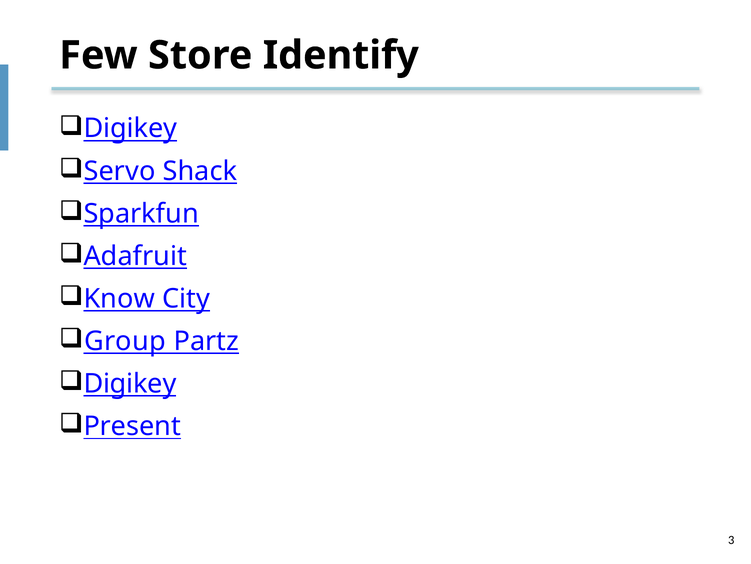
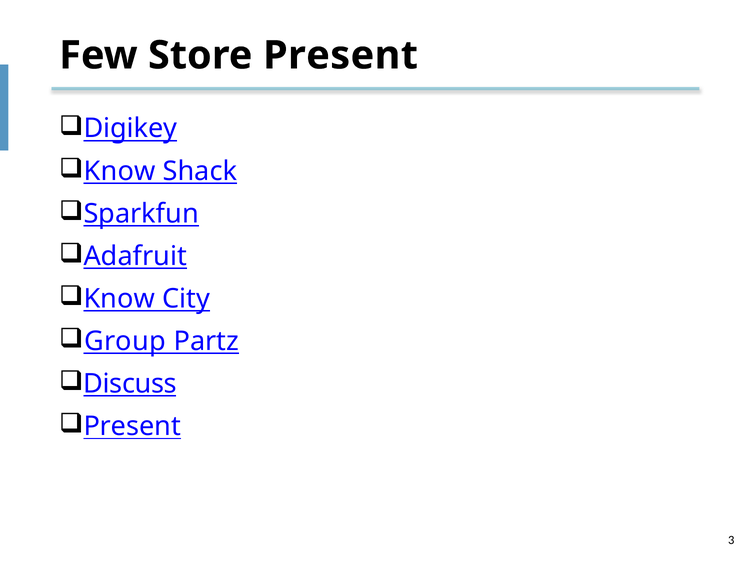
Store Identify: Identify -> Present (341, 55)
Servo: Servo -> Know (119, 171)
Digikey: Digikey -> Discuss (130, 383)
